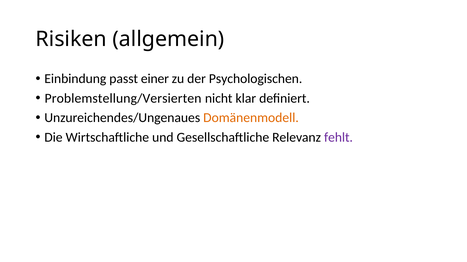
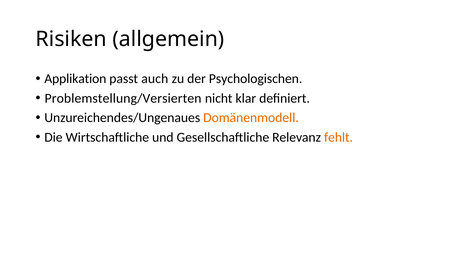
Einbindung: Einbindung -> Applikation (75, 79)
einer: einer -> auch (155, 79)
fehlt colour: purple -> orange (338, 138)
